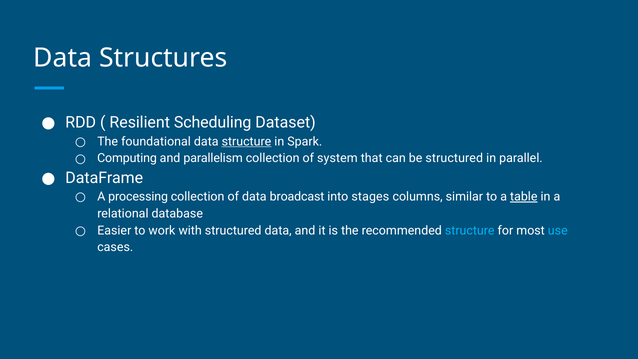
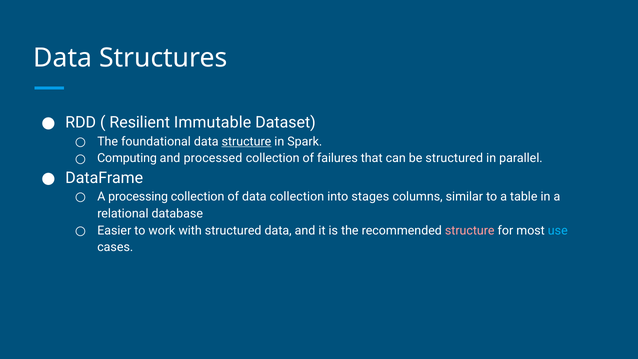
Scheduling: Scheduling -> Immutable (213, 123)
parallelism: parallelism -> processed (213, 158)
system: system -> failures (337, 158)
data broadcast: broadcast -> collection (297, 197)
table underline: present -> none (524, 197)
structure colour: light blue -> pink (470, 230)
